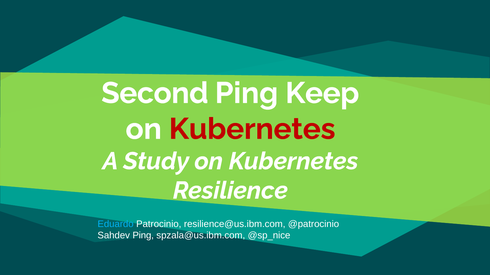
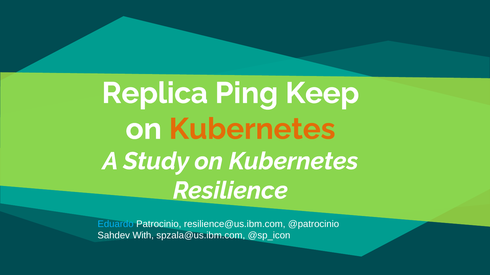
Second: Second -> Replica (155, 93)
Kubernetes colour: red -> orange (252, 129)
Sahdev Ping: Ping -> With (143, 236)
@sp_nice: @sp_nice -> @sp_icon (269, 236)
